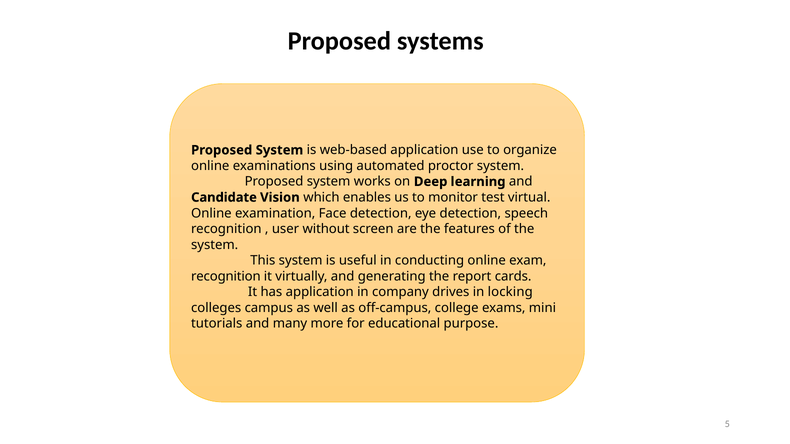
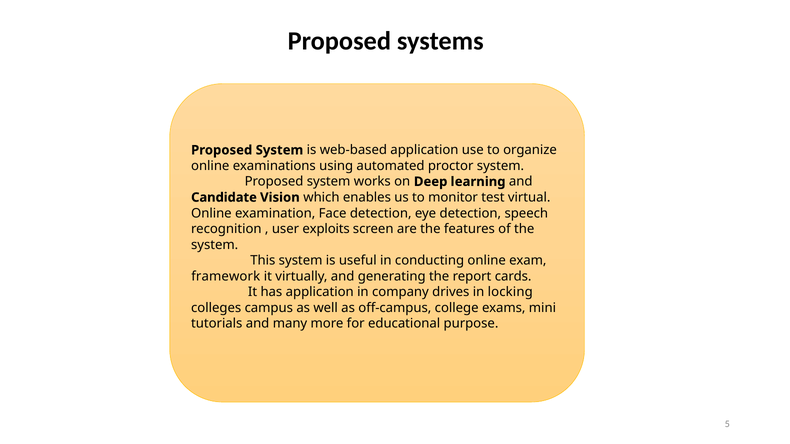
without: without -> exploits (326, 229)
recognition: recognition -> framework (226, 277)
